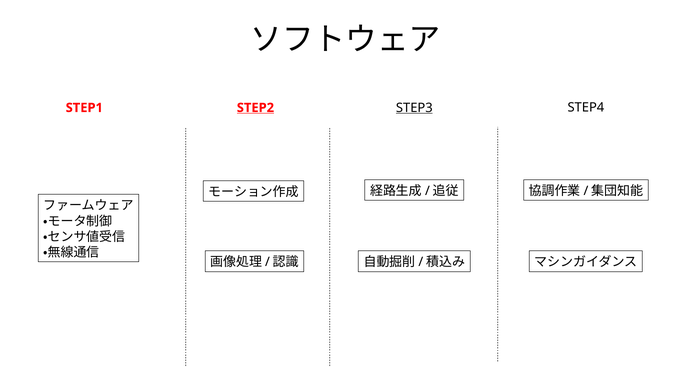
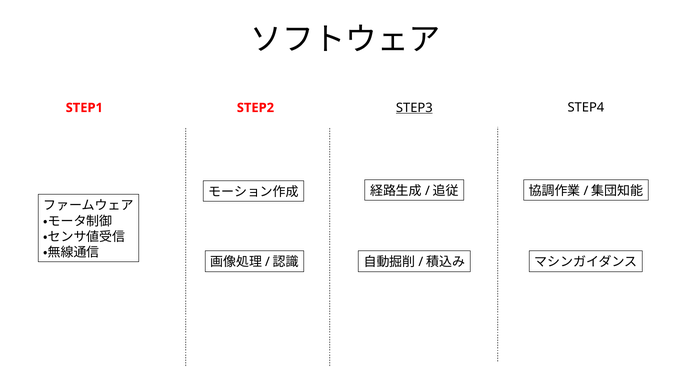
STEP2 underline: present -> none (255, 108)
